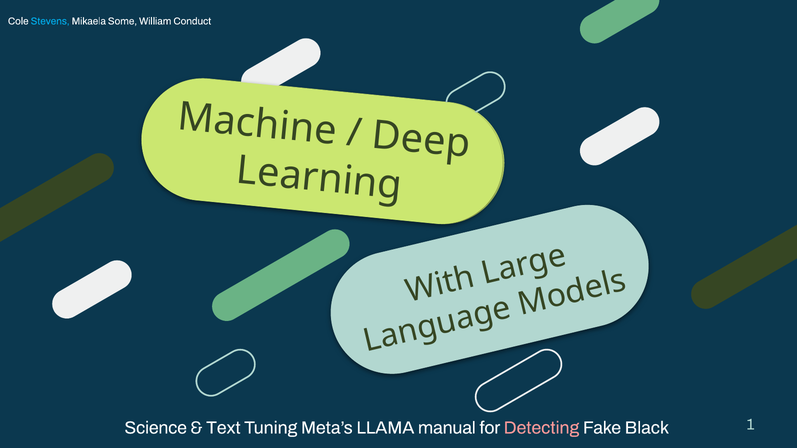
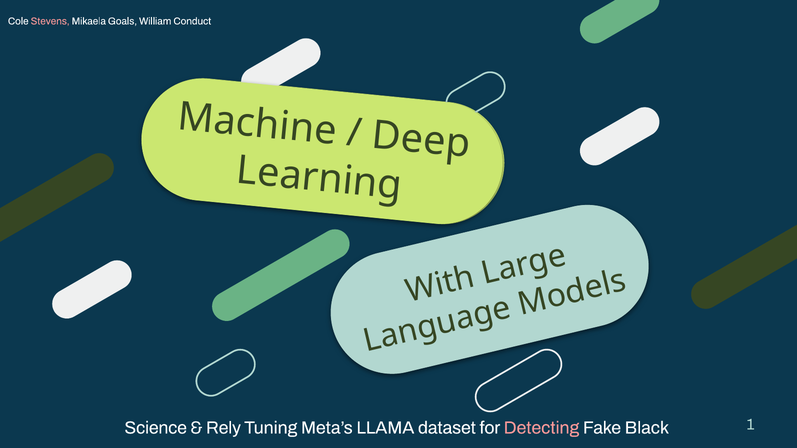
Stevens colour: light blue -> pink (50, 21)
Some: Some -> Goals (122, 21)
Text: Text -> Rely (223, 428)
manual: manual -> dataset (447, 428)
